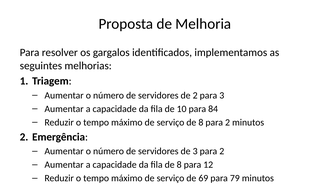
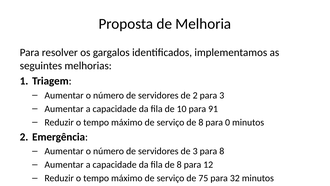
84: 84 -> 91 (213, 109)
8 para 2: 2 -> 0 (228, 122)
3 para 2: 2 -> 8 (222, 151)
69: 69 -> 75 (203, 178)
79: 79 -> 32 (235, 178)
